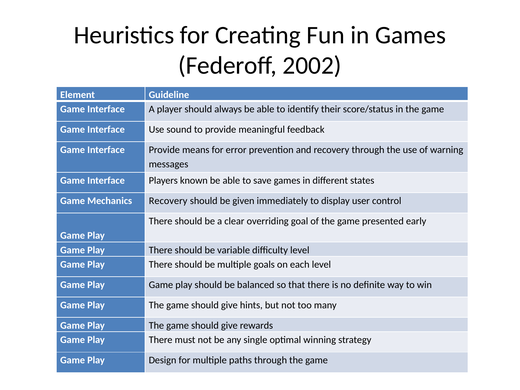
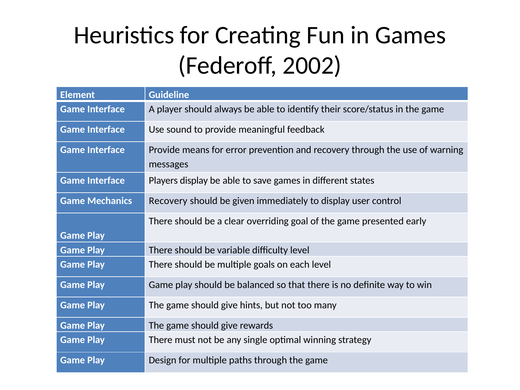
Players known: known -> display (194, 180)
